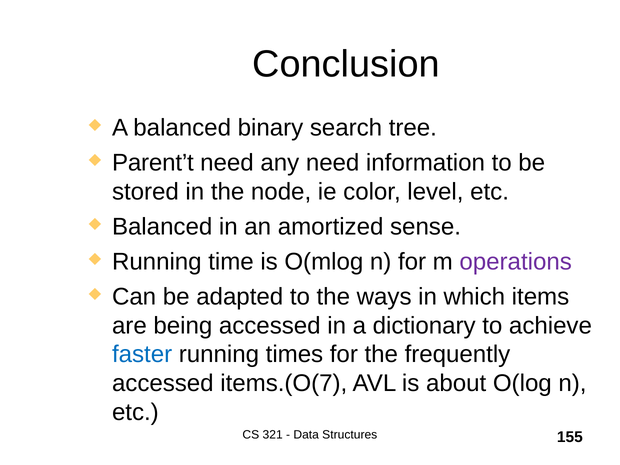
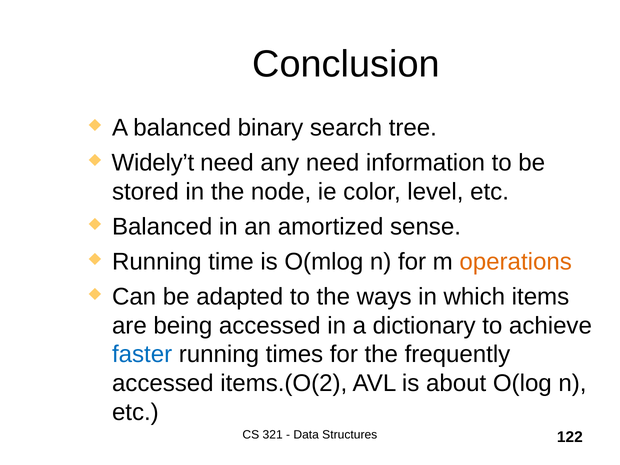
Parent’t: Parent’t -> Widely’t (153, 163)
operations colour: purple -> orange (516, 262)
items.(O(7: items.(O(7 -> items.(O(2 (284, 383)
155: 155 -> 122 (570, 437)
